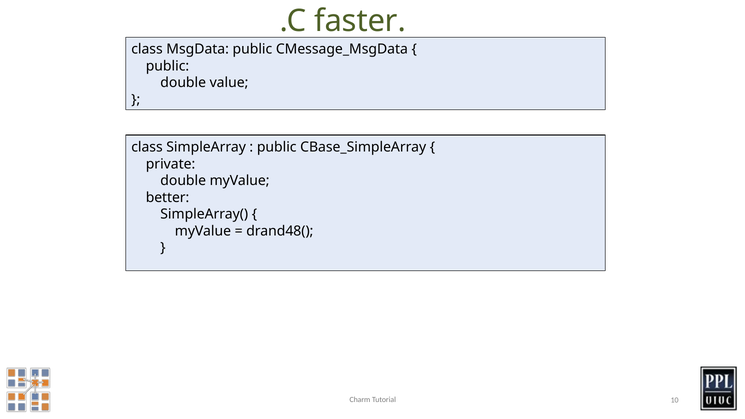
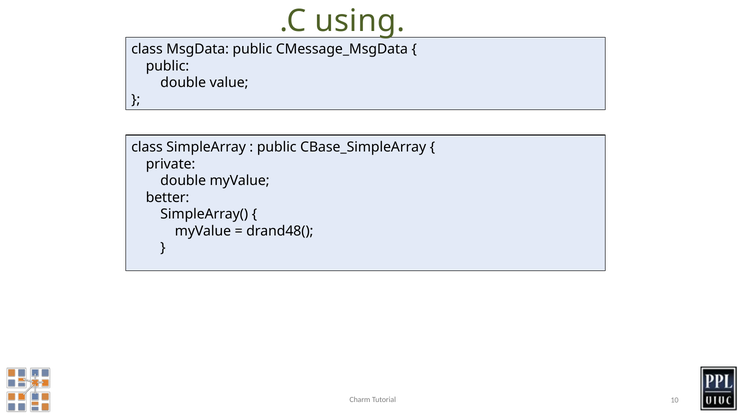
faster: faster -> using (360, 21)
